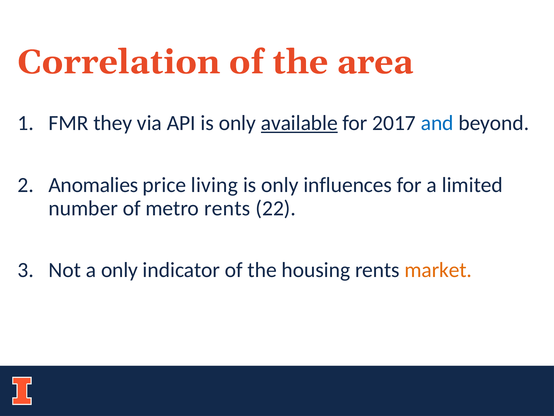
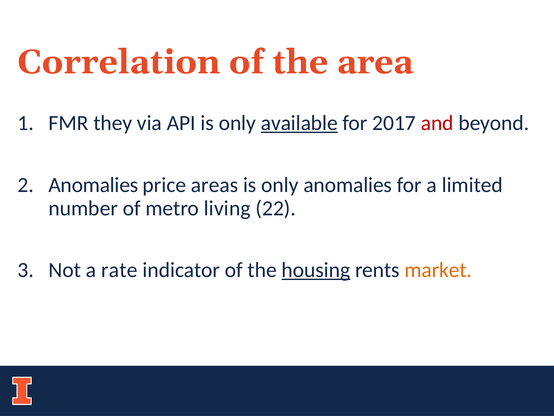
and colour: blue -> red (437, 123)
living: living -> areas (215, 185)
only influences: influences -> anomalies (348, 185)
metro rents: rents -> living (227, 208)
a only: only -> rate (119, 270)
housing underline: none -> present (316, 270)
